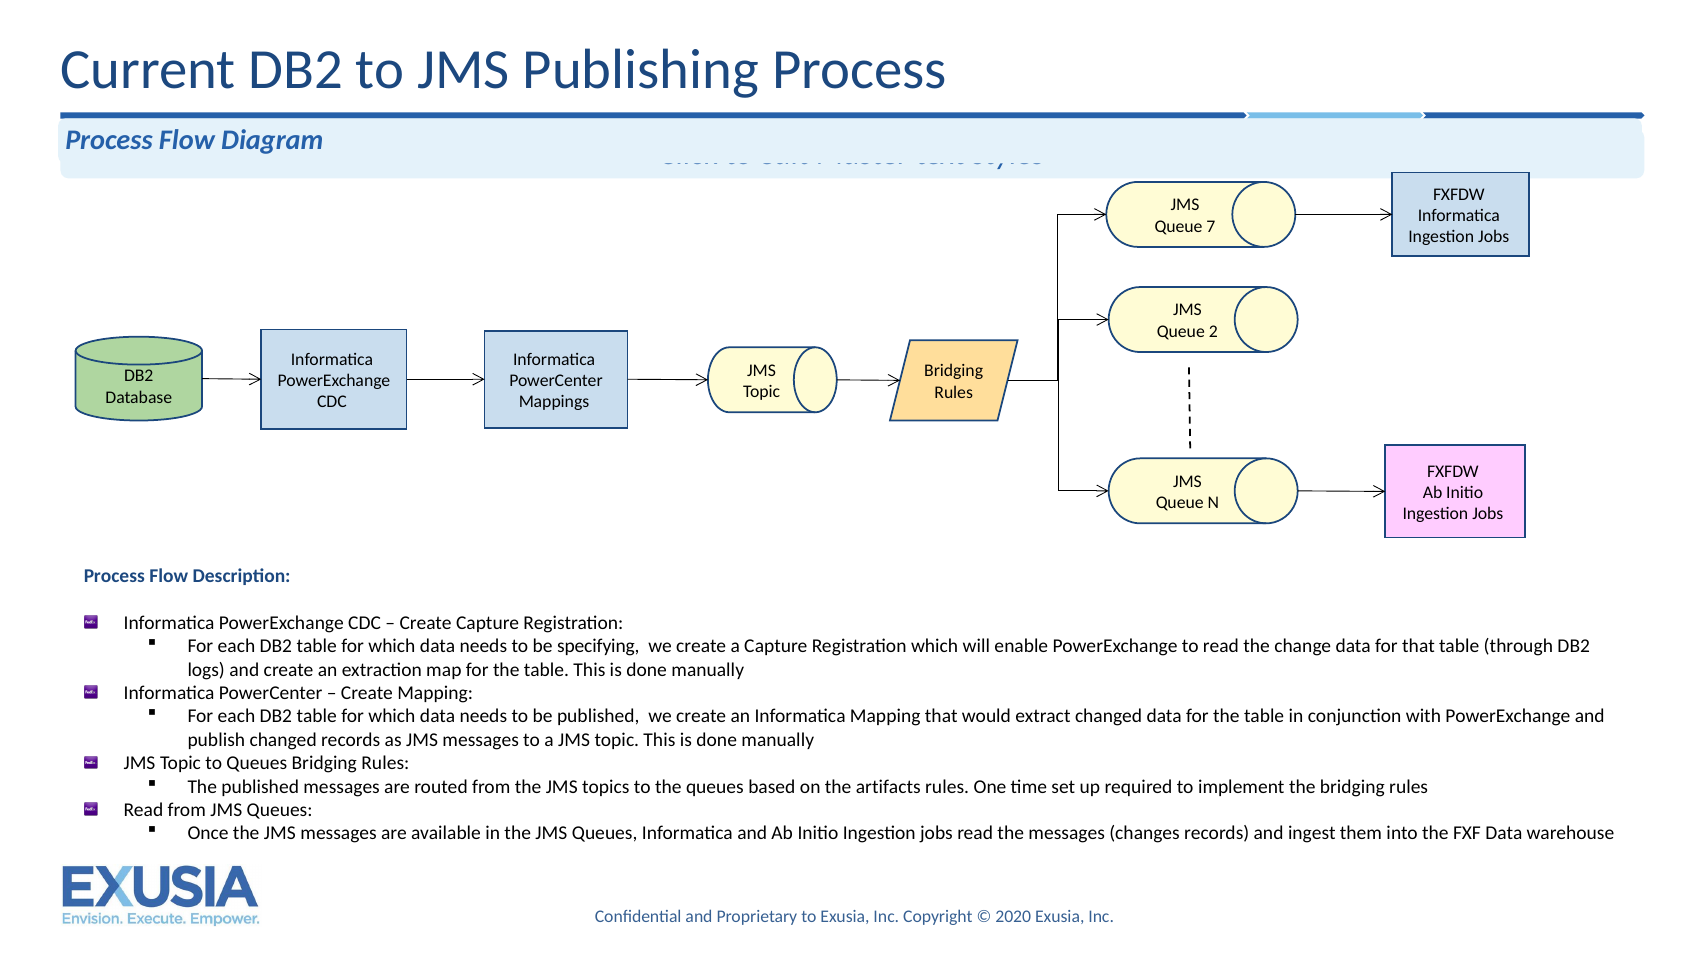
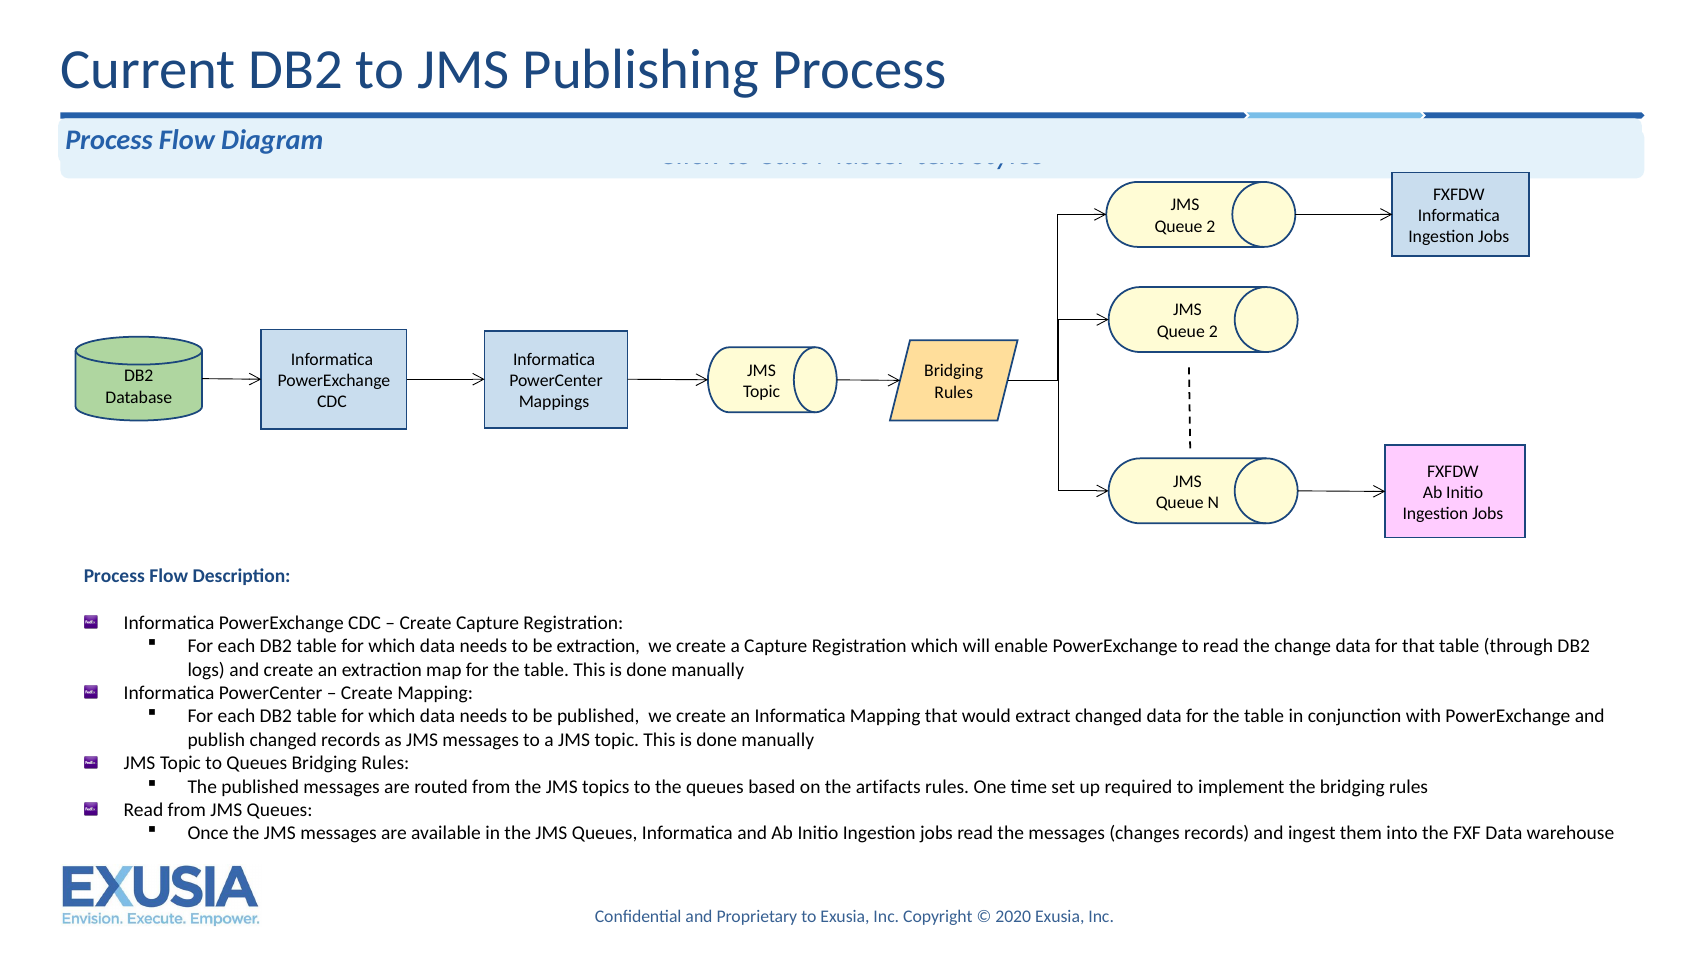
7: 7 -> 2 (1211, 226)
be specifying: specifying -> extraction (598, 646)
